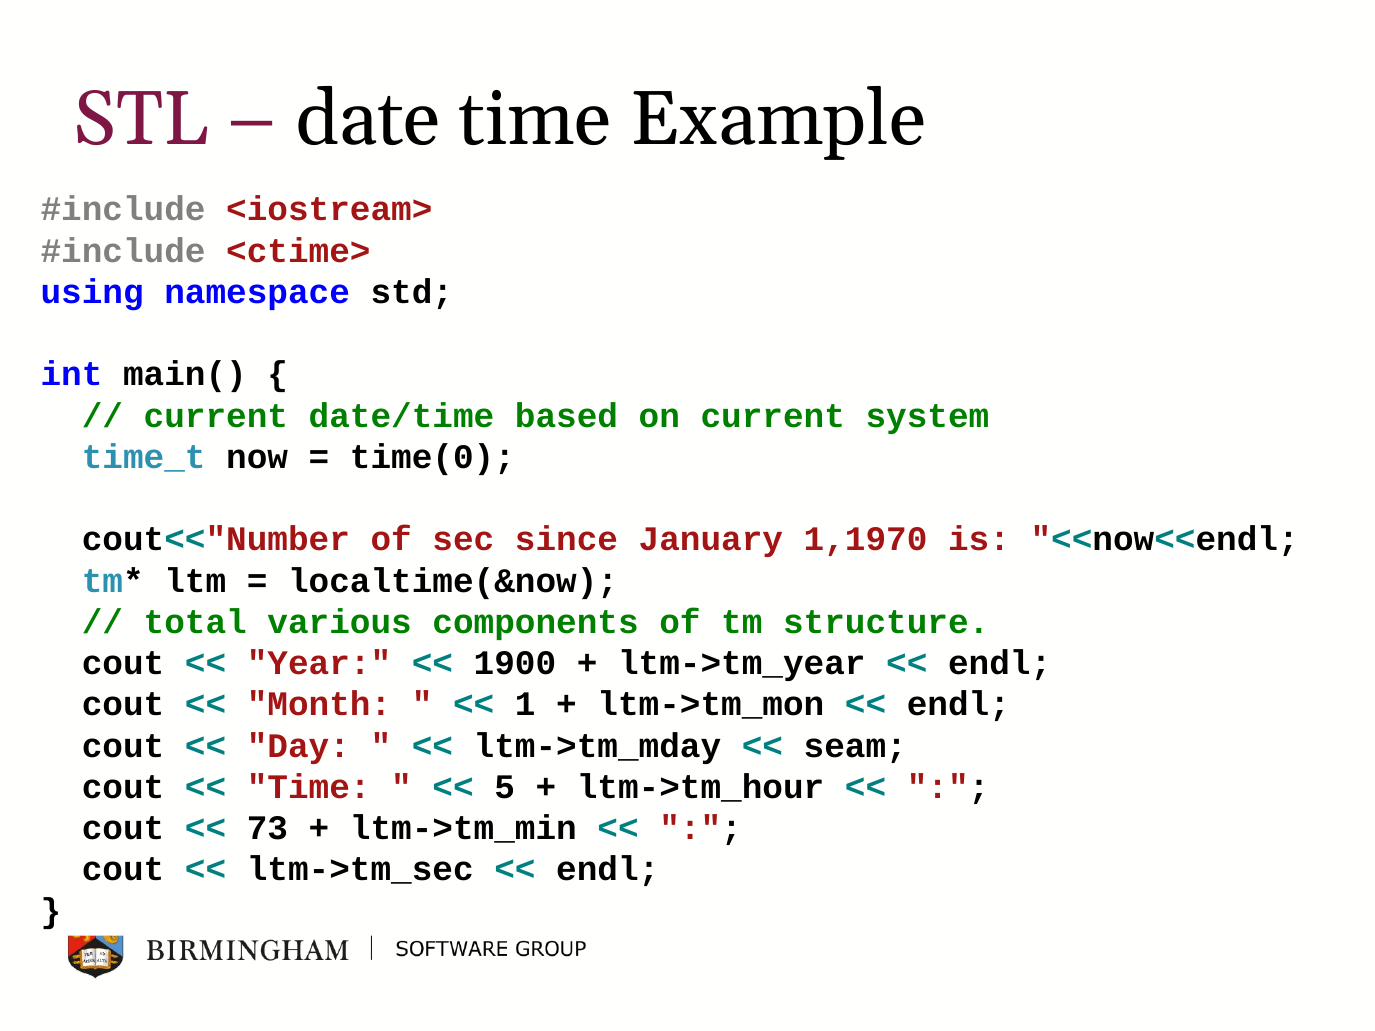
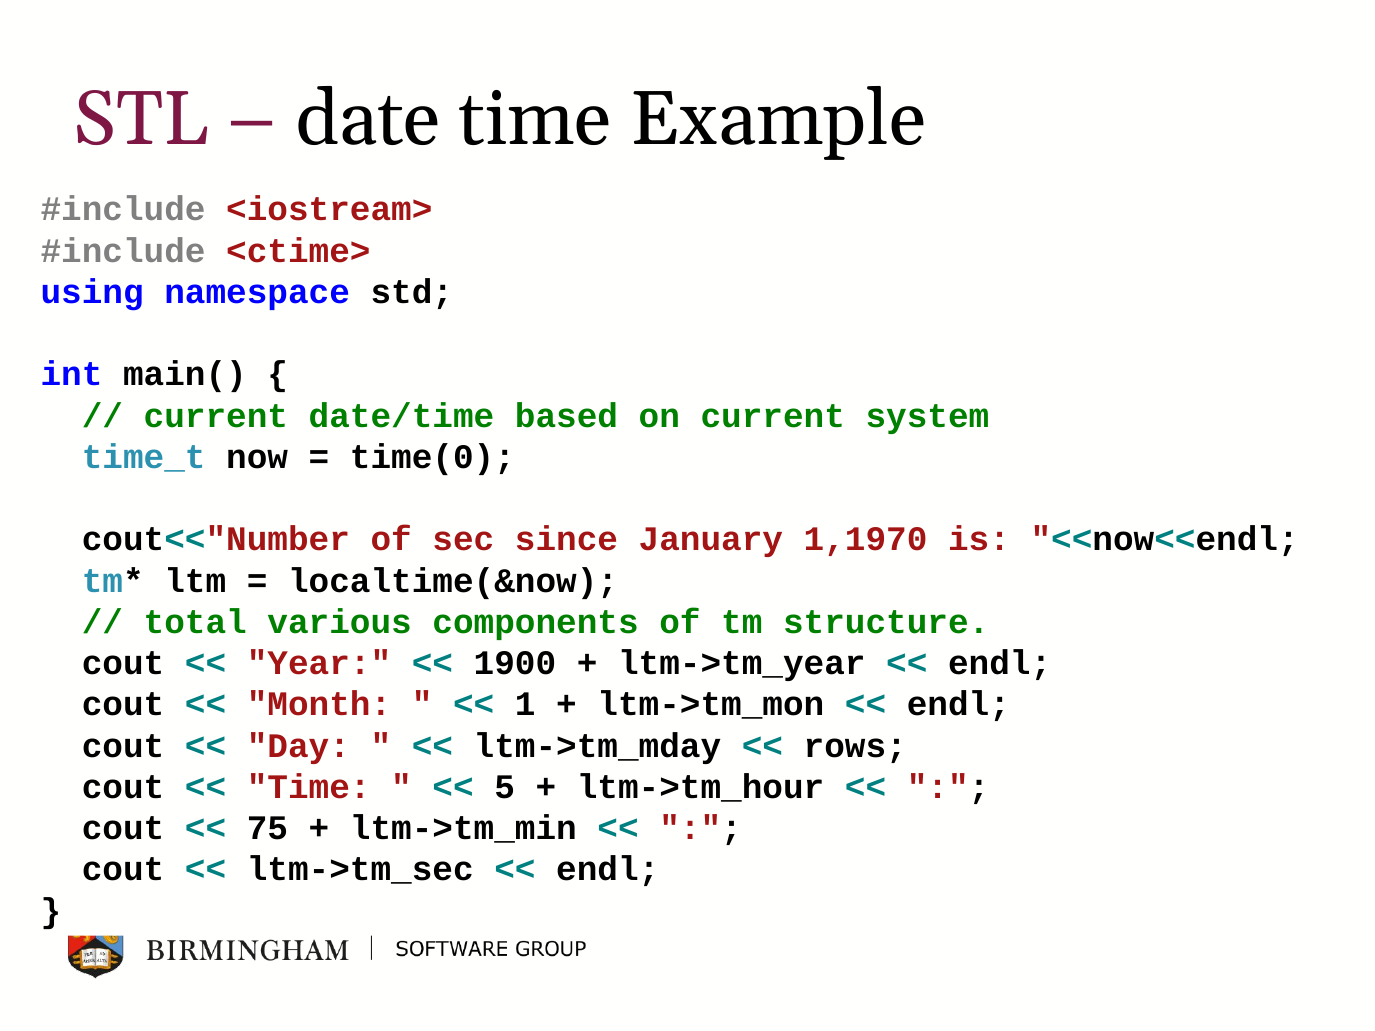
seam: seam -> rows (855, 746)
73: 73 -> 75 (267, 828)
